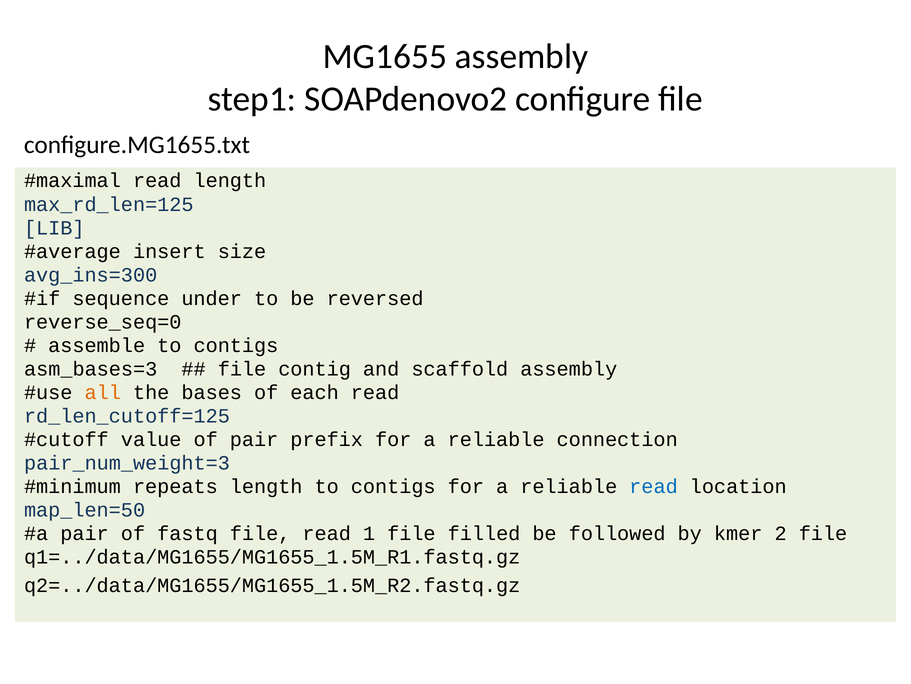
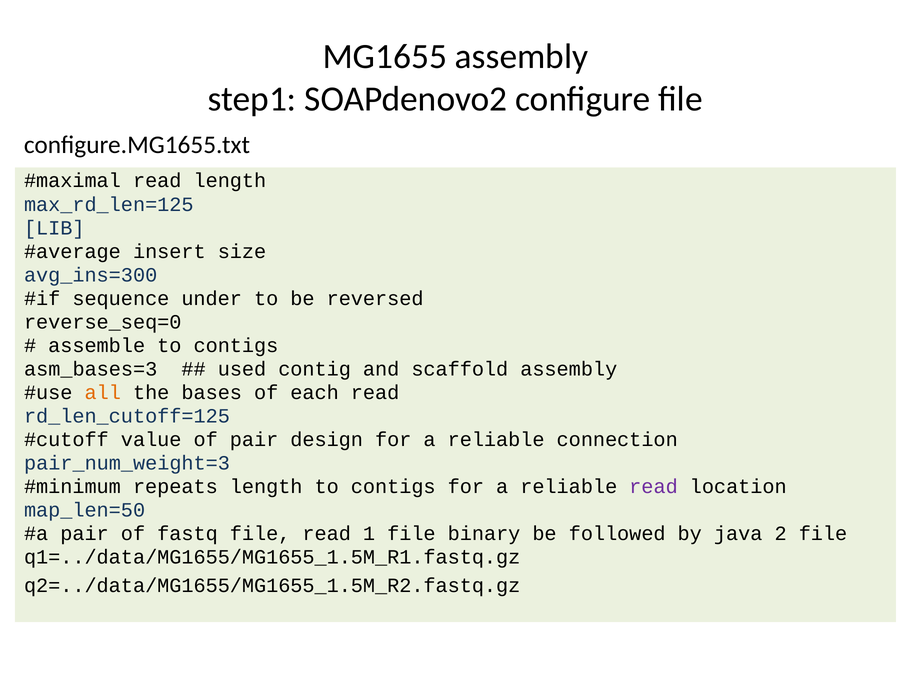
file: file -> used (242, 369)
prefix: prefix -> design (327, 439)
read colour: blue -> purple (654, 486)
filled: filled -> binary (484, 533)
kmer: kmer -> java (738, 533)
